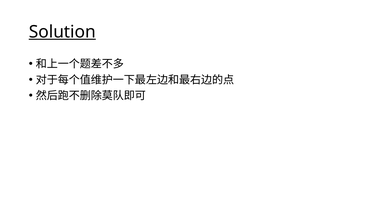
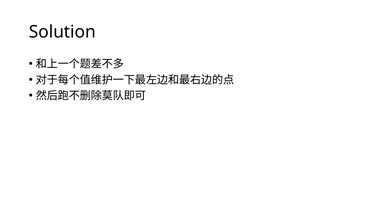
Solution underline: present -> none (62, 32)
